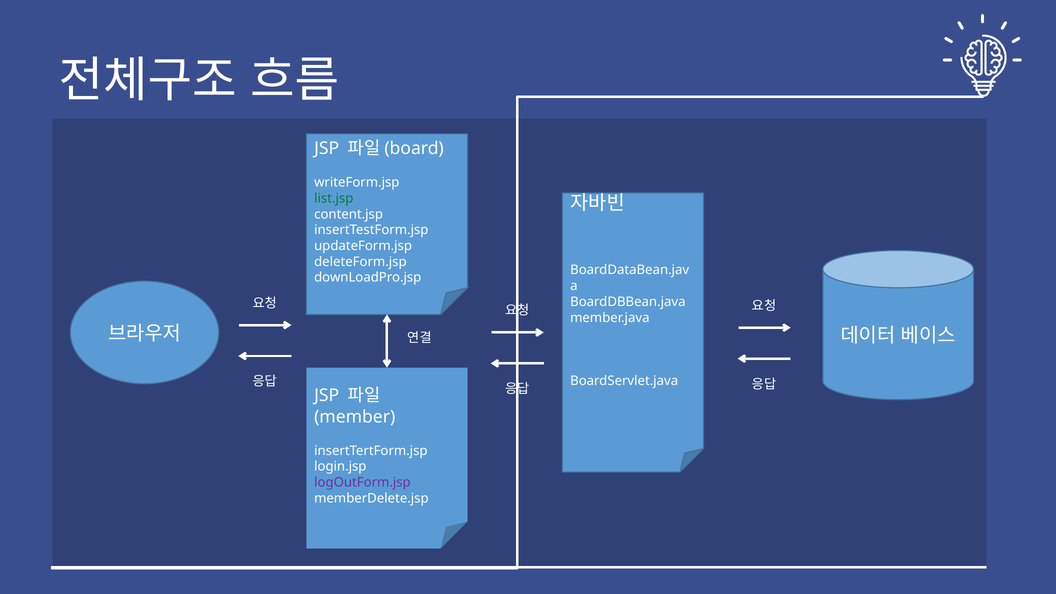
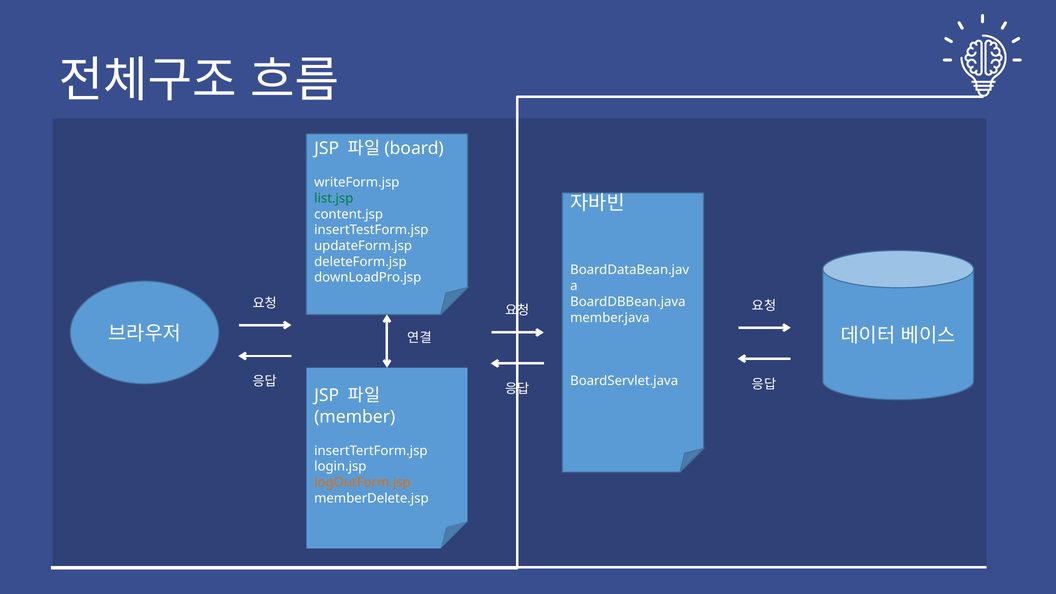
logOutForm.jsp colour: purple -> orange (362, 482)
